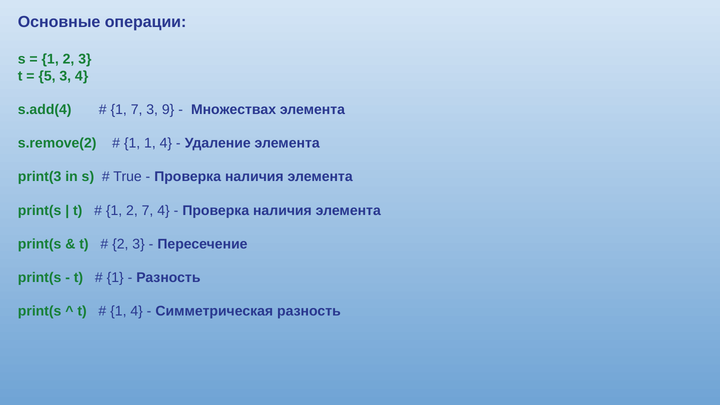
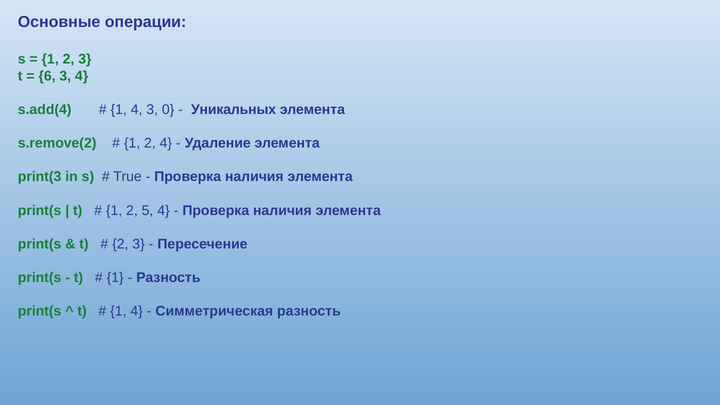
5: 5 -> 6 (47, 76)
7: 7 -> 4 (137, 110)
9: 9 -> 0 (168, 110)
Множествах: Множествах -> Уникальных (234, 110)
1: 1 -> 2 (150, 143)
2 7: 7 -> 5 (148, 211)
